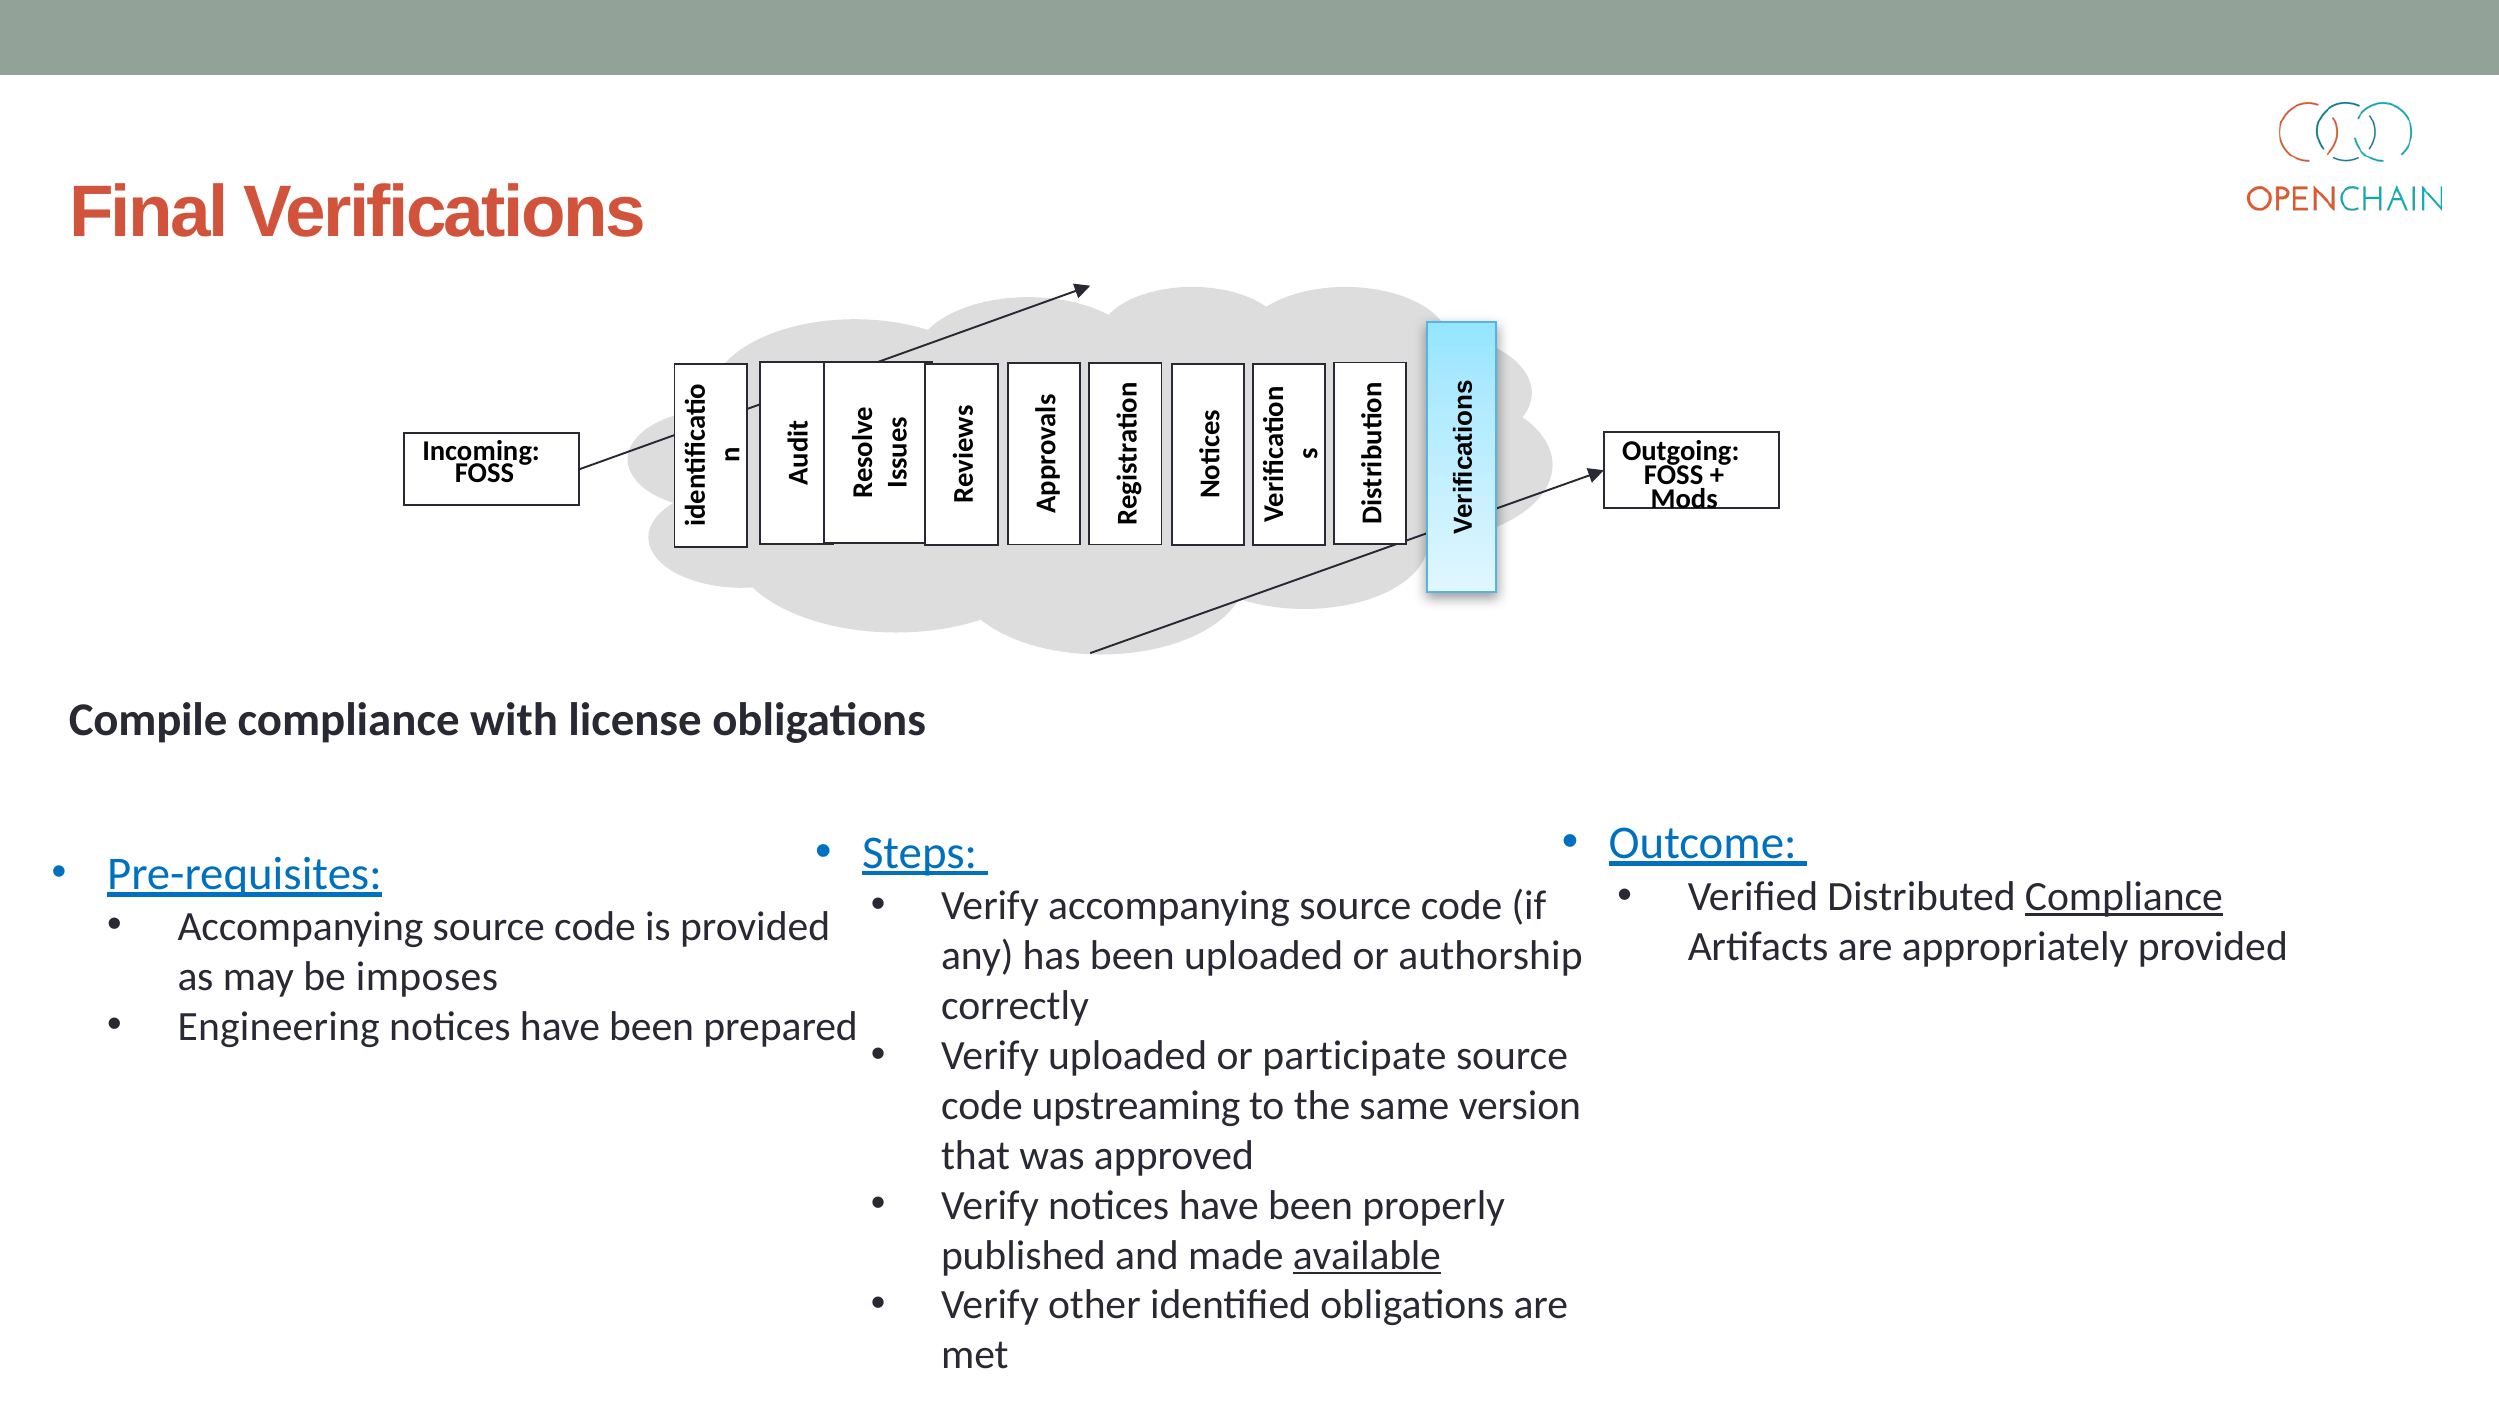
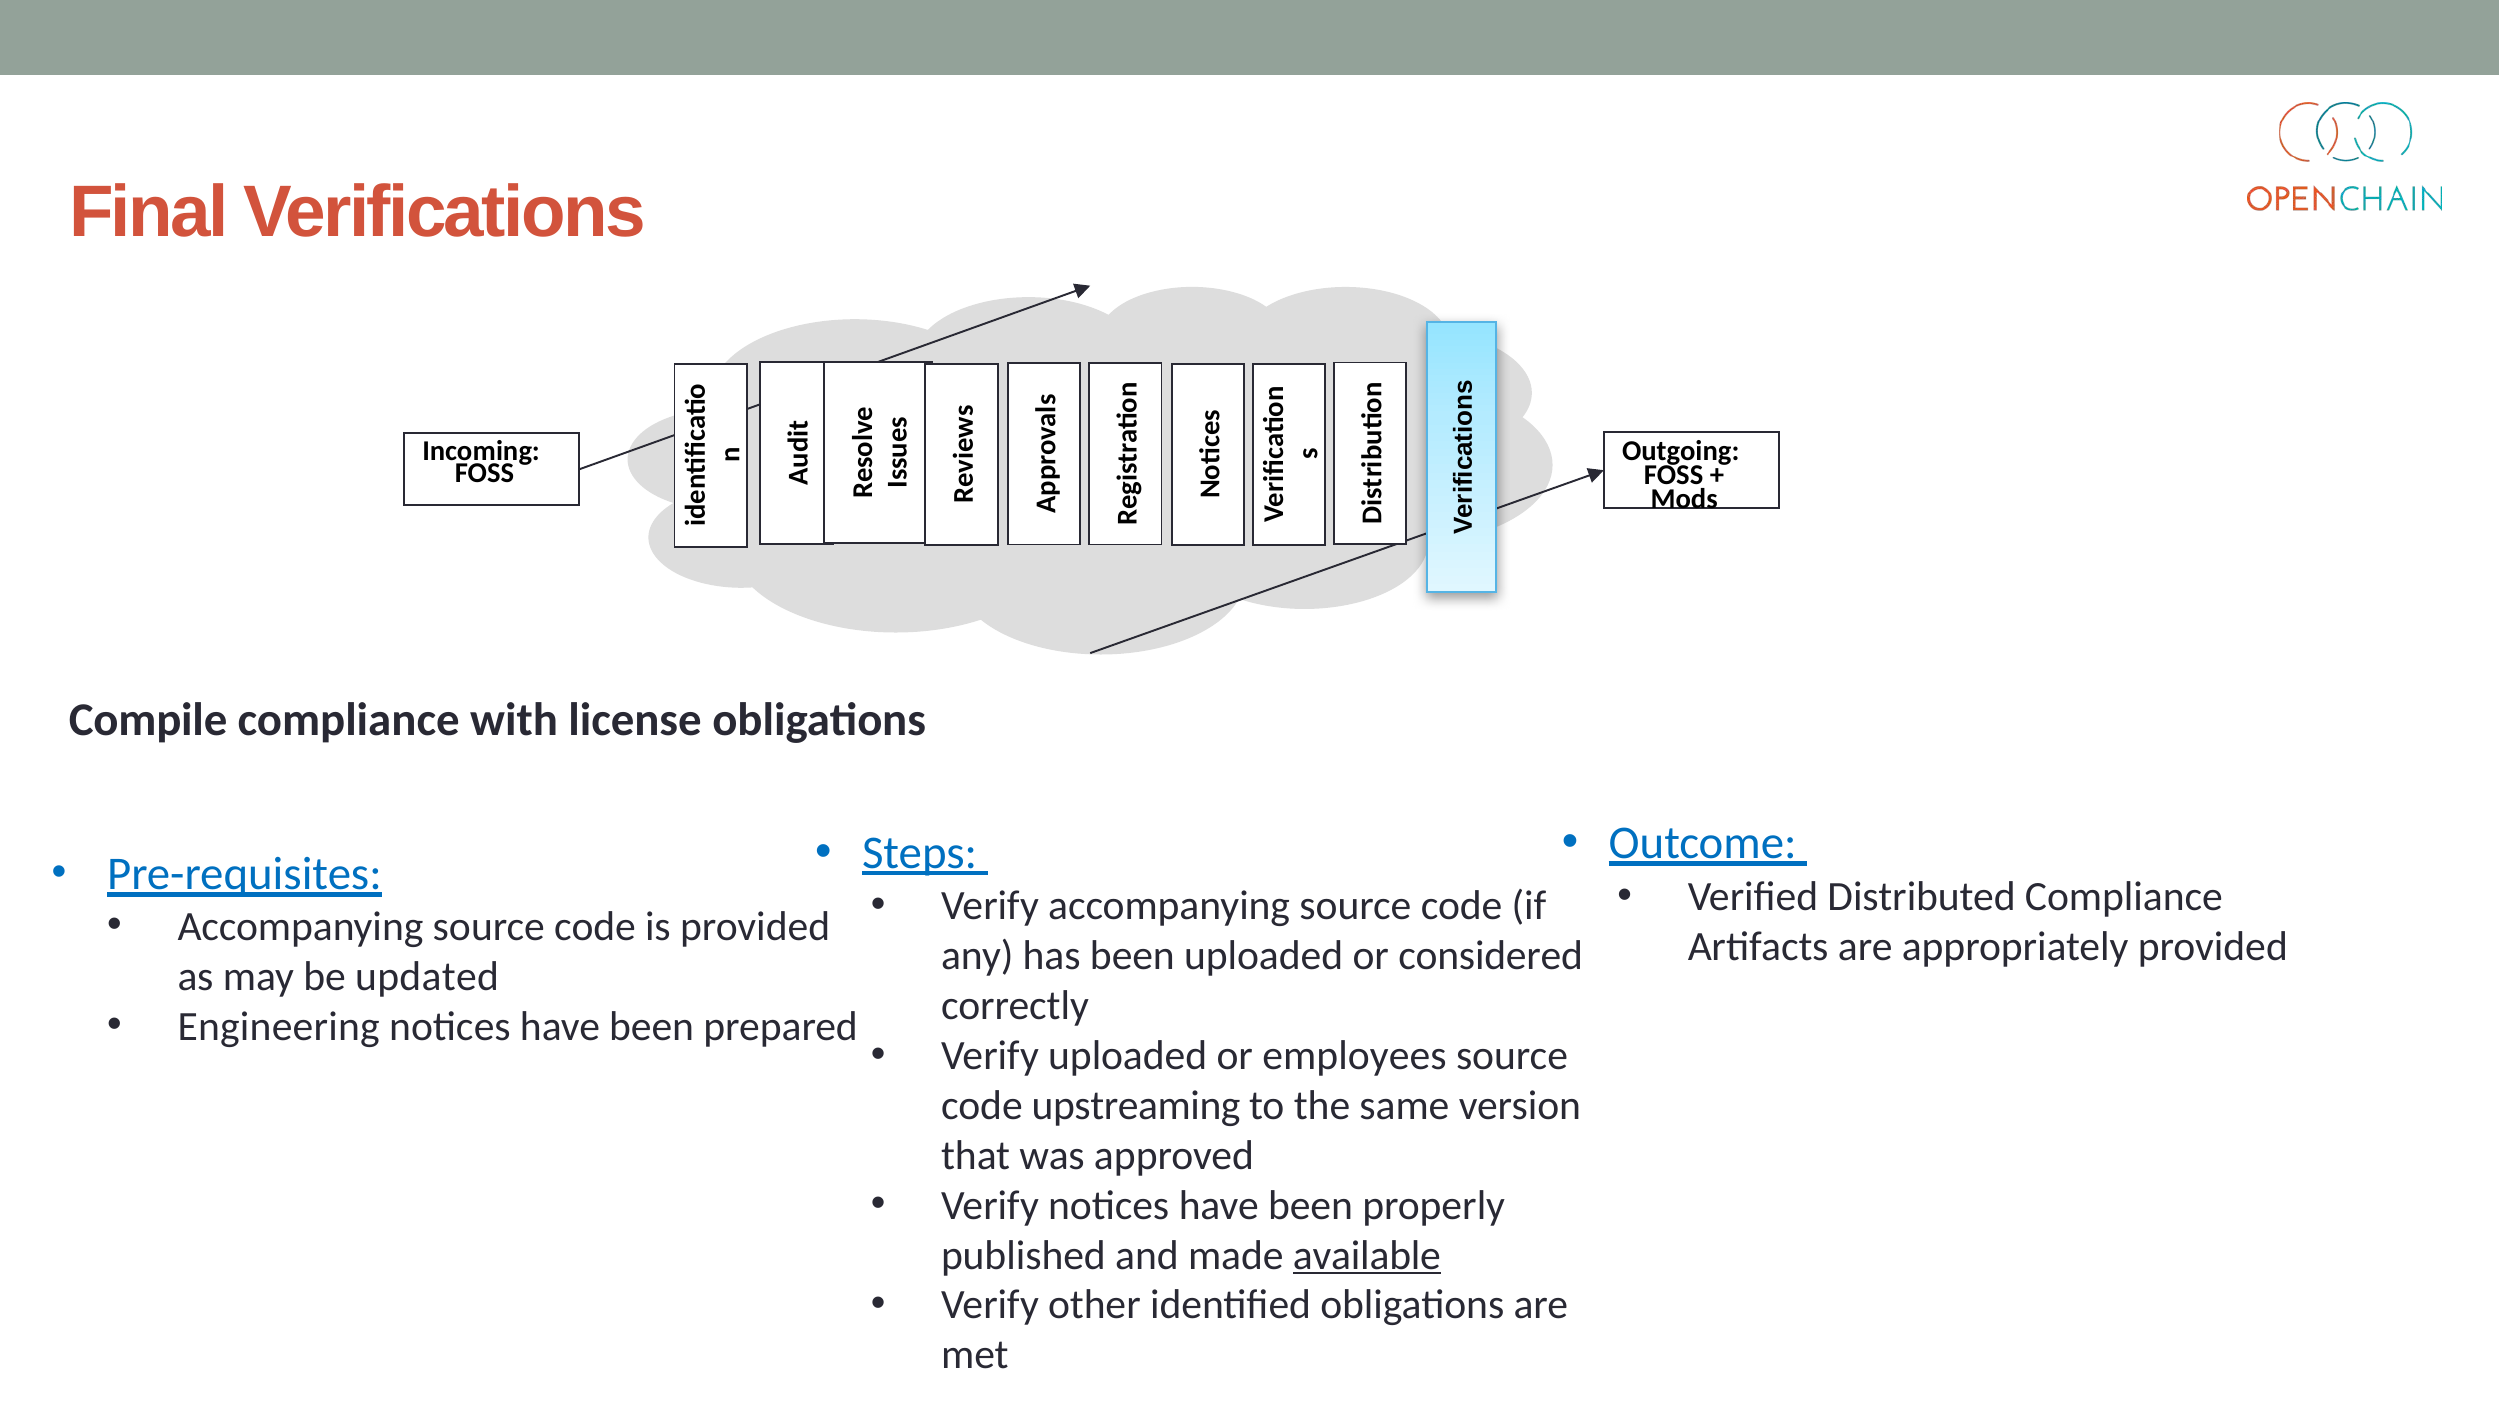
Compliance underline: present -> none (2124, 896)
authorship: authorship -> considered (1491, 956)
imposes: imposes -> updated (427, 976)
participate: participate -> employees (1354, 1055)
